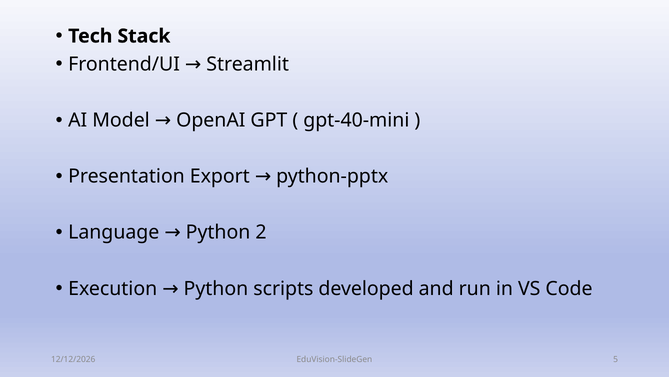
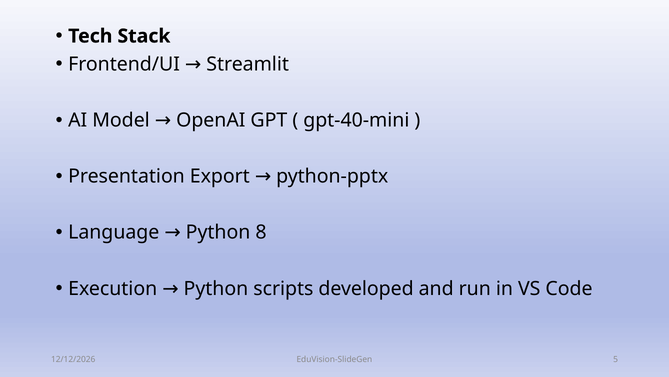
2: 2 -> 8 (261, 232)
